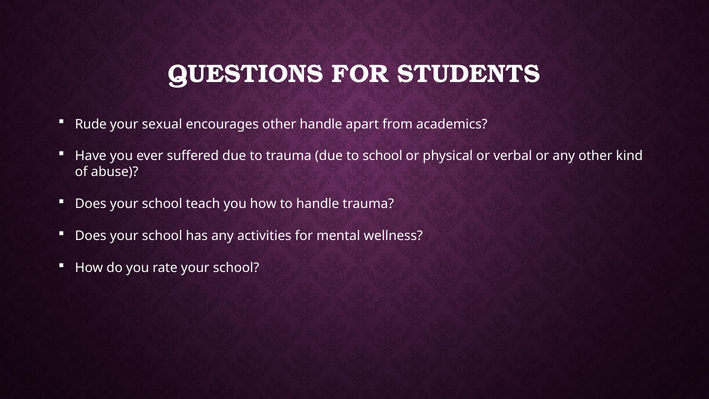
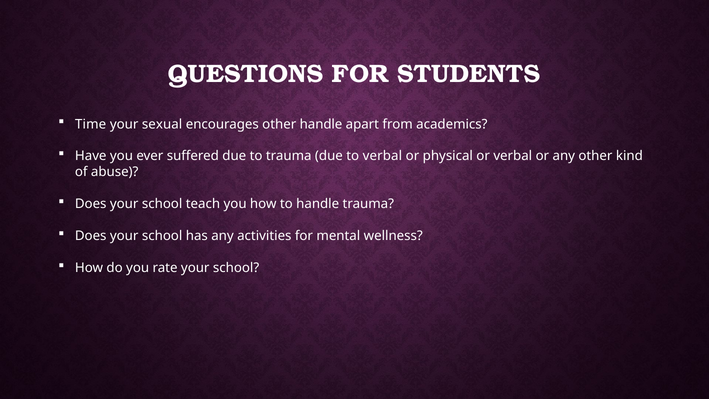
Rude: Rude -> Time (91, 124)
to school: school -> verbal (382, 156)
